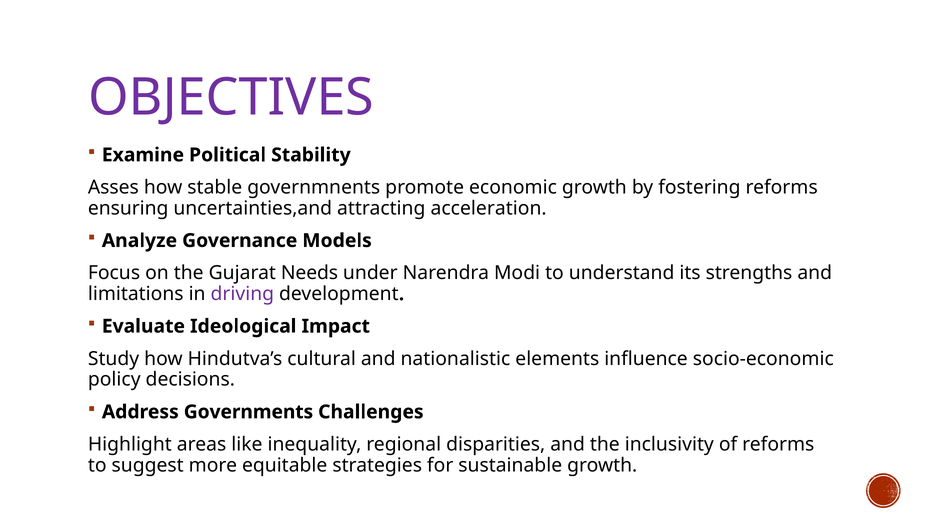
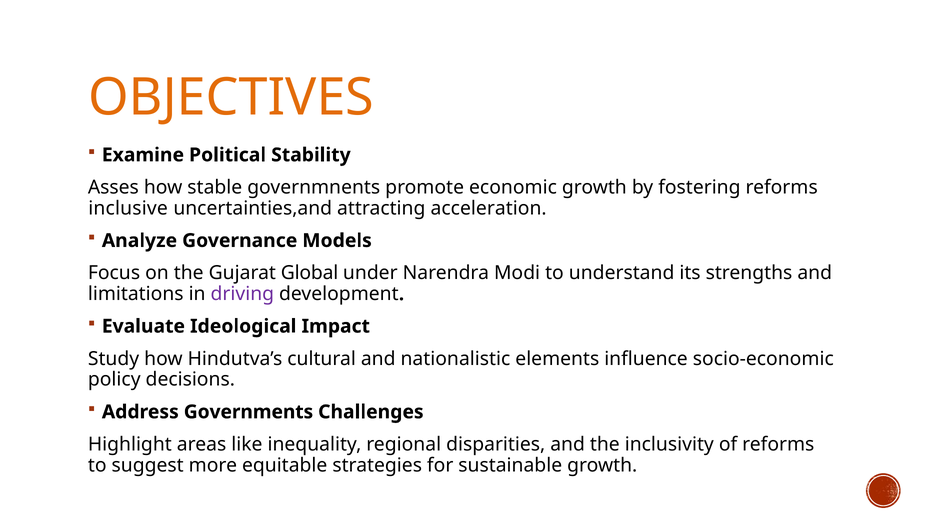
OBJECTIVES colour: purple -> orange (231, 98)
ensuring: ensuring -> inclusive (128, 208)
Needs: Needs -> Global (310, 273)
